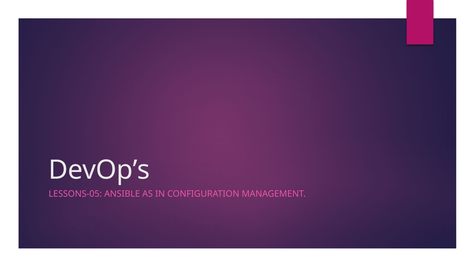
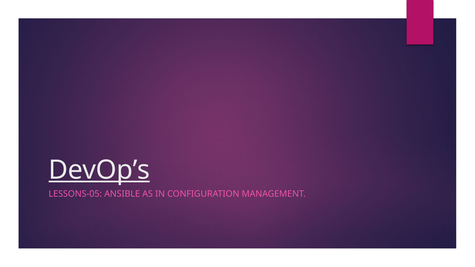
DevOp’s underline: none -> present (99, 170)
